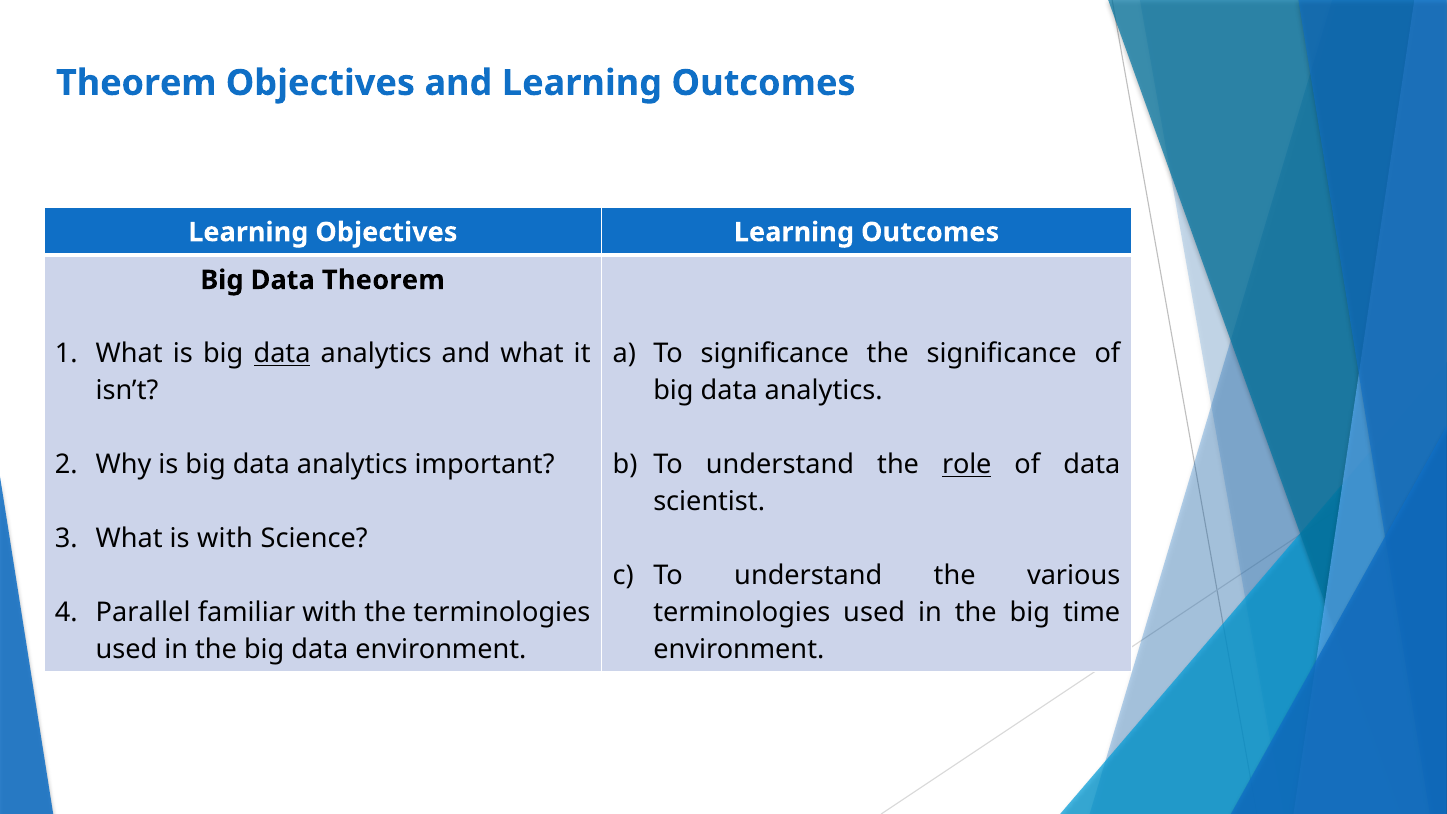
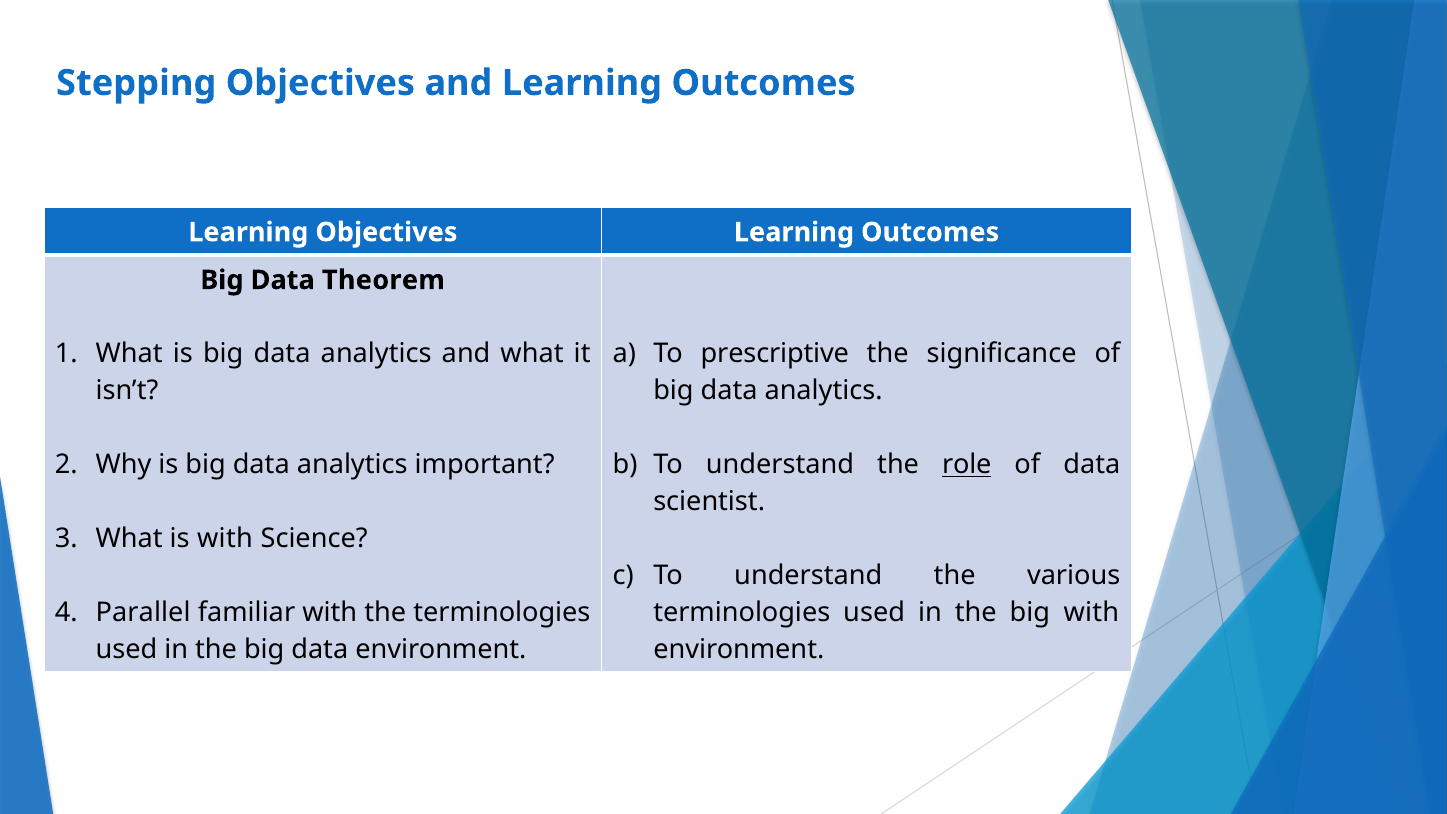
Theorem: Theorem -> Stepping (136, 83)
data underline: present -> none (282, 354)
To significance: significance -> prescriptive (775, 354)
big time: time -> with (1091, 612)
